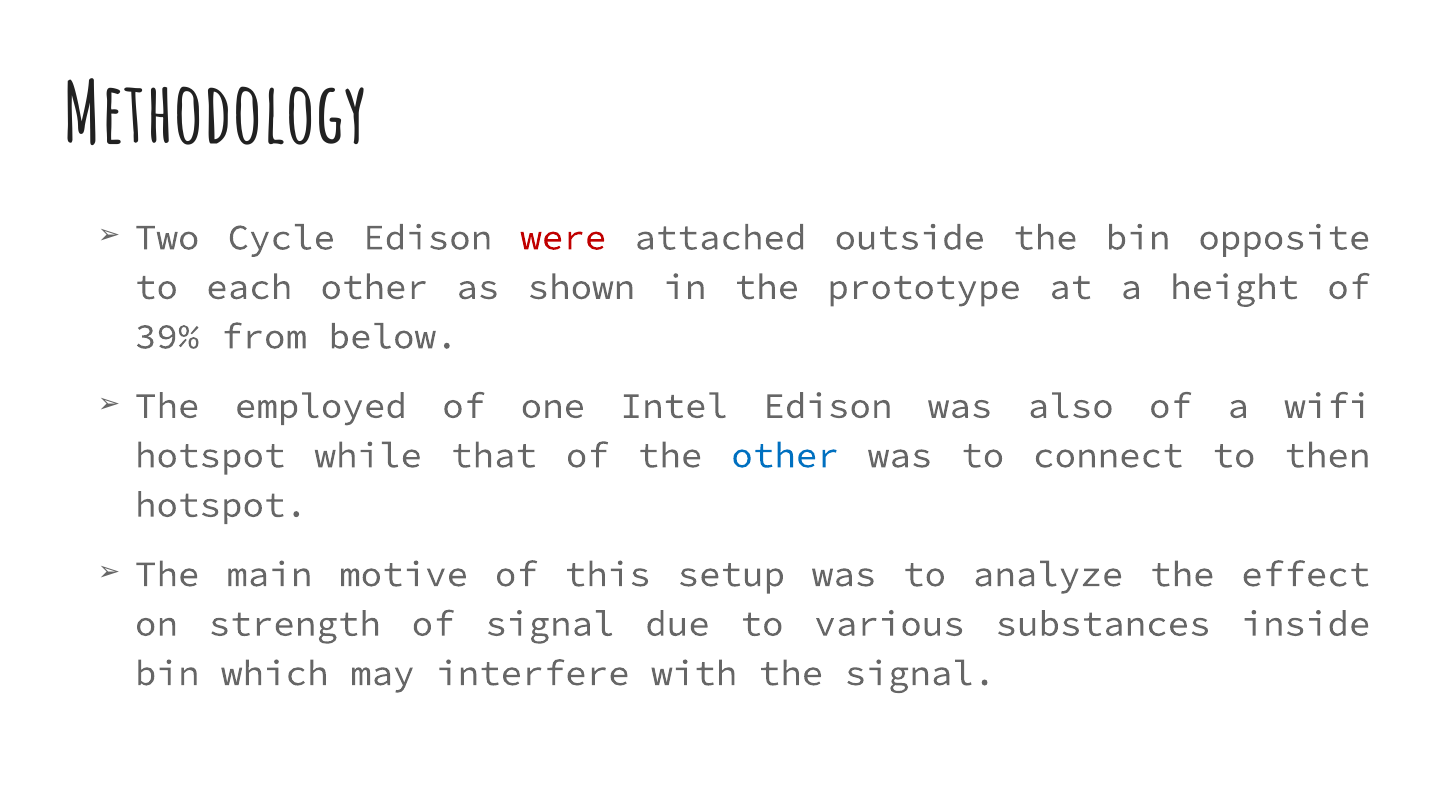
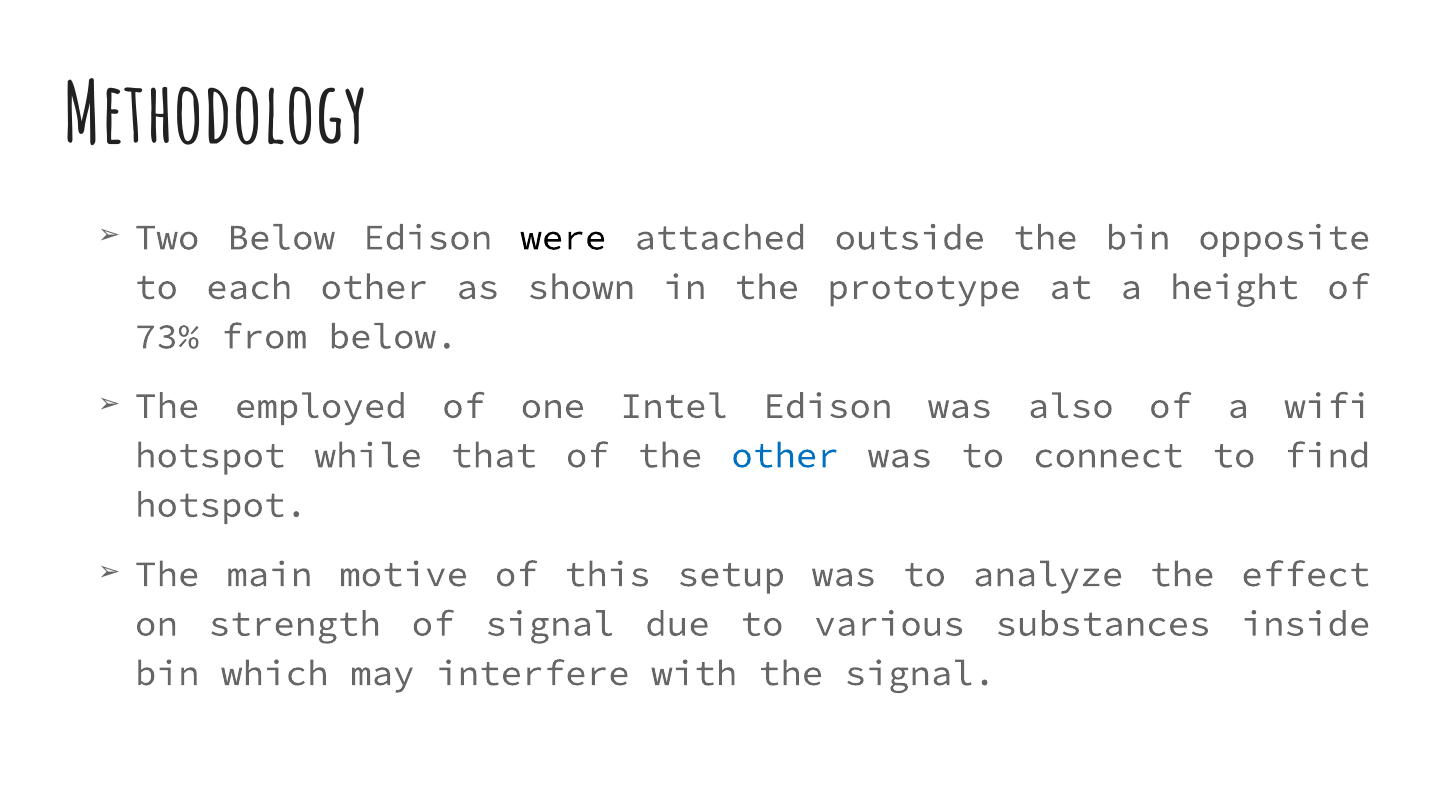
Two Cycle: Cycle -> Below (281, 237)
were colour: red -> black (563, 237)
39%: 39% -> 73% (167, 336)
then: then -> find (1327, 455)
